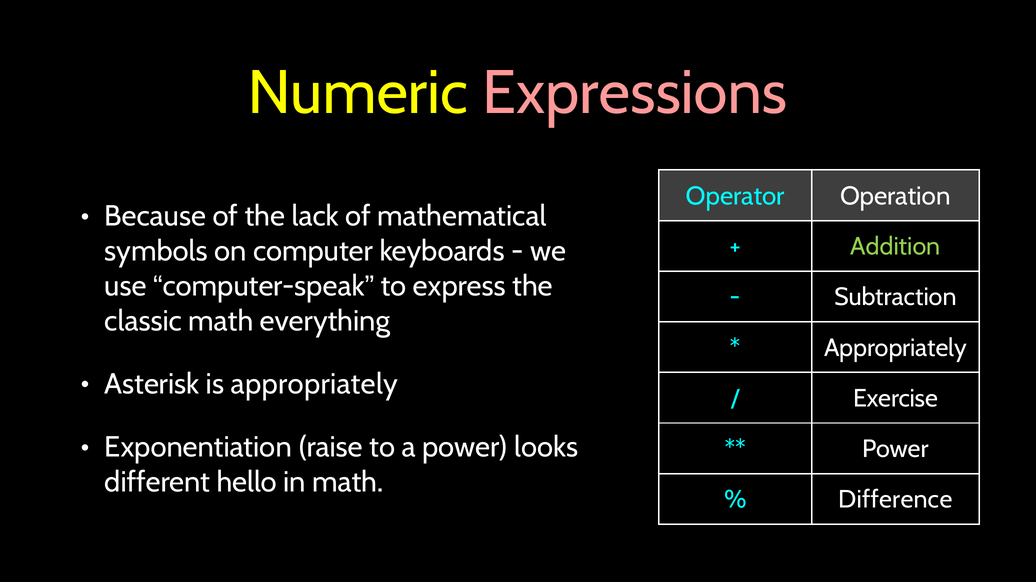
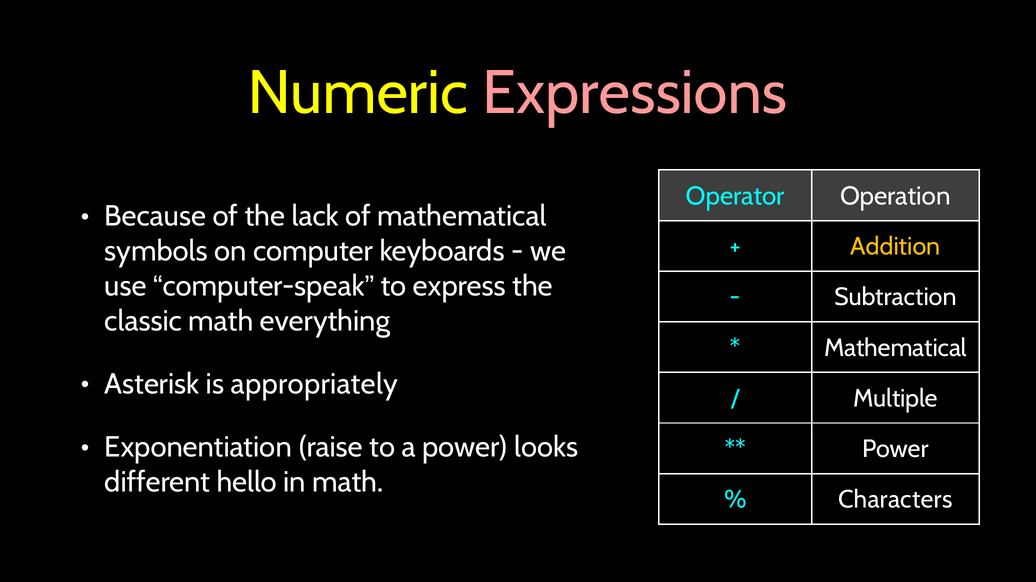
Addition colour: light green -> yellow (895, 247)
Appropriately: Appropriately -> Mathematical (895, 348)
Exercise: Exercise -> Multiple (895, 399)
Difference: Difference -> Characters (895, 500)
